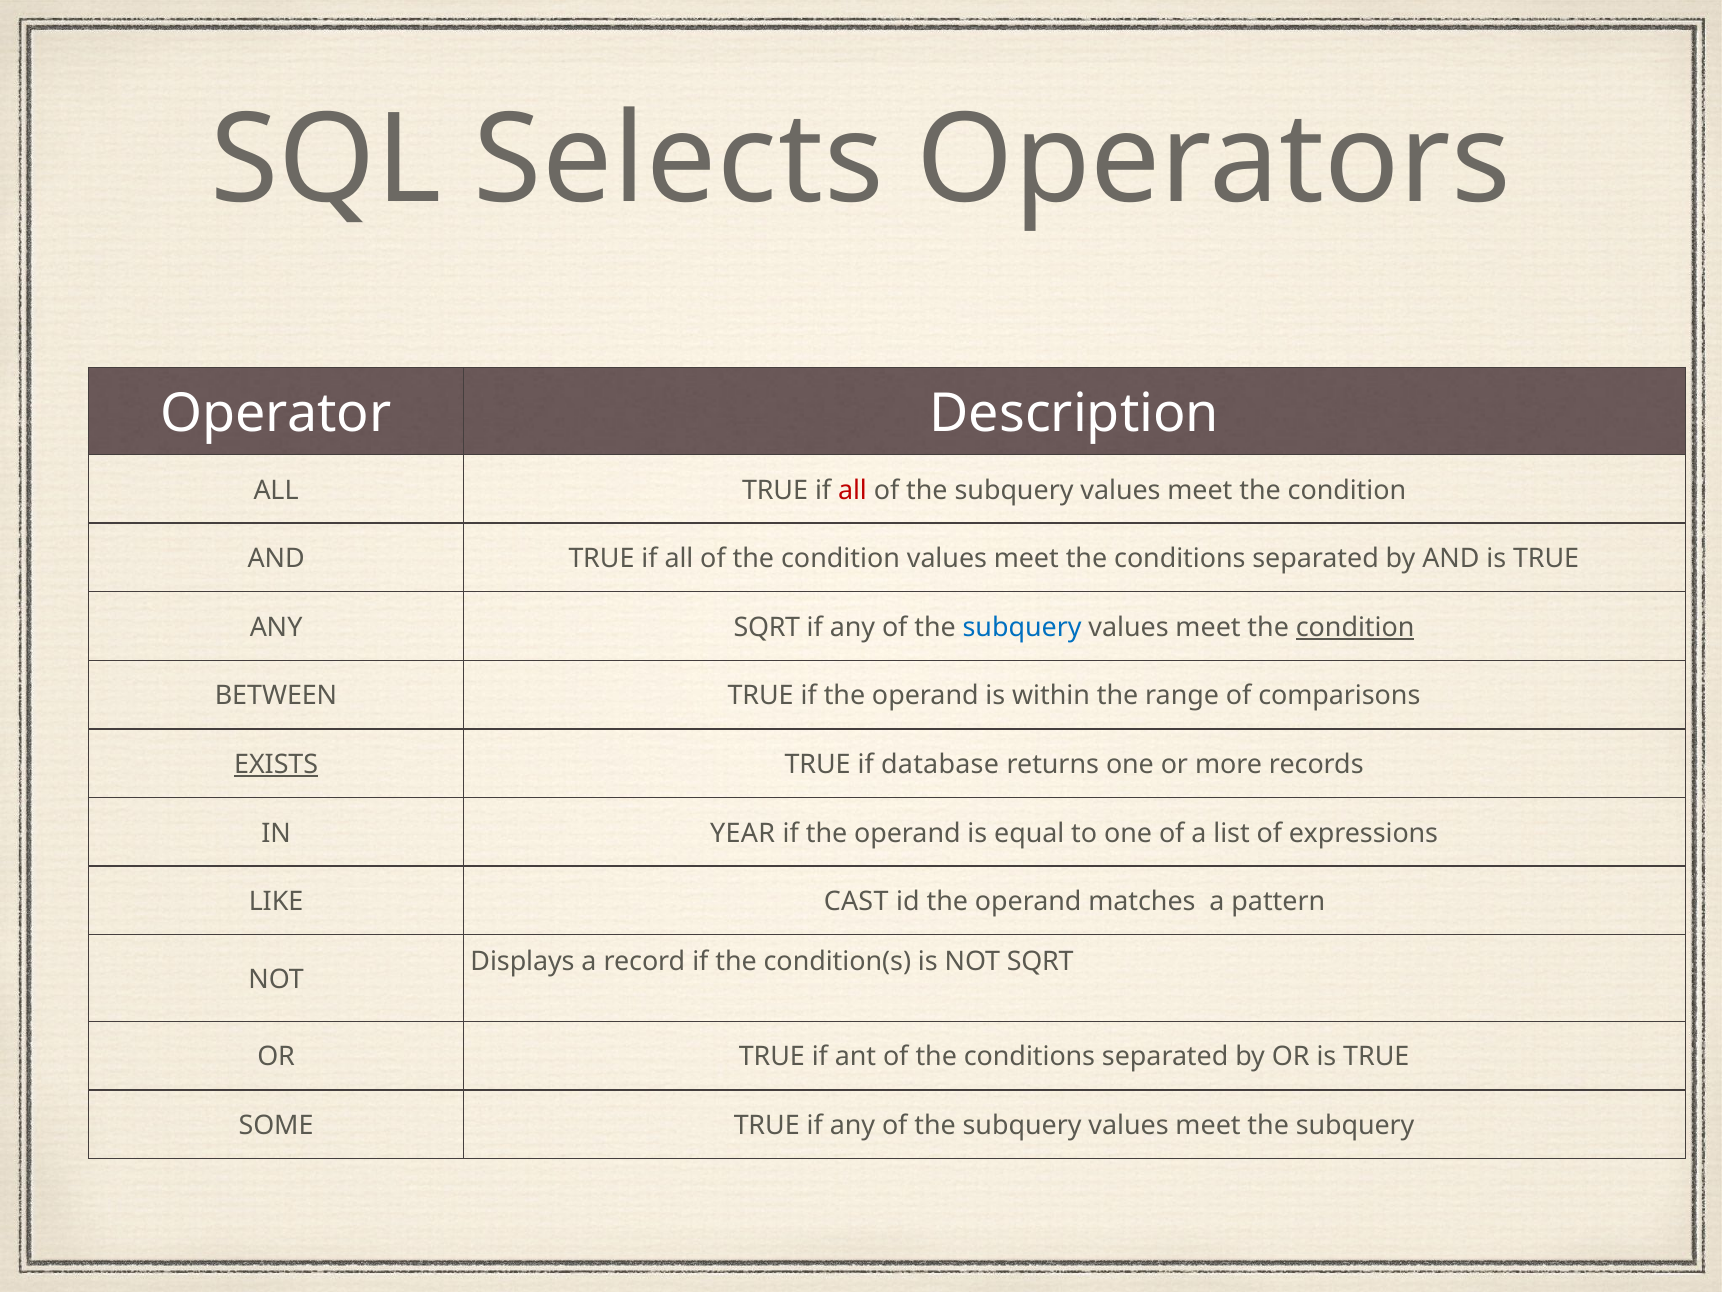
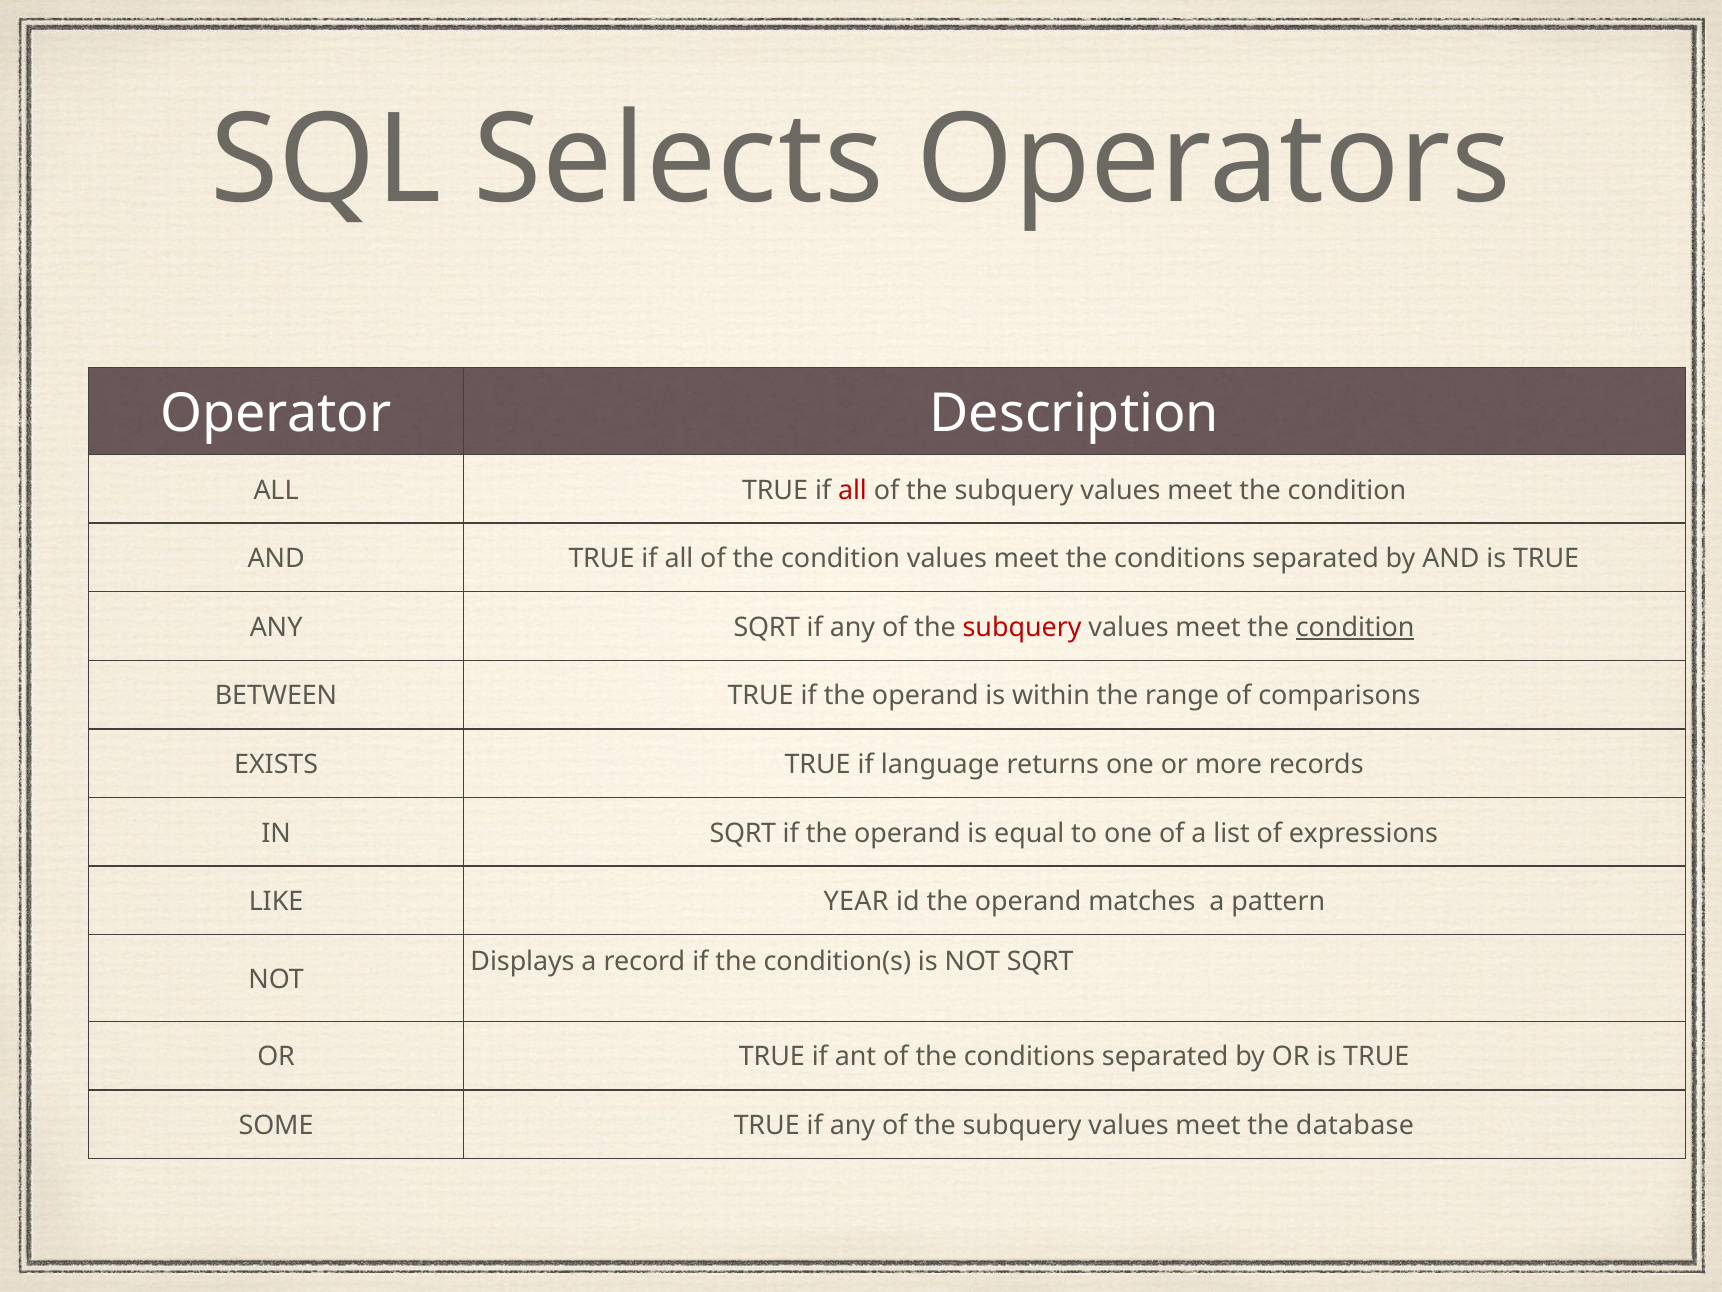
subquery colour: blue -> red (1022, 627)
EXISTS underline: present -> none (276, 764)
database: database -> language (940, 764)
IN YEAR: YEAR -> SQRT (743, 833)
CAST: CAST -> YEAR (856, 902)
meet the subquery: subquery -> database (1355, 1125)
